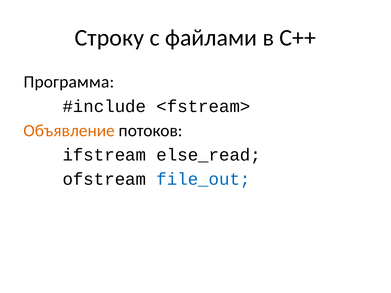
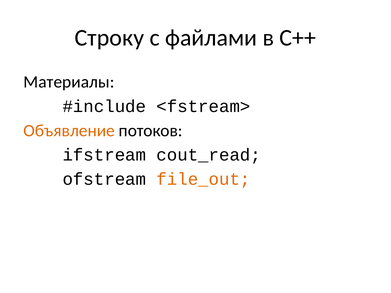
Программа: Программа -> Материалы (69, 82)
else_read: else_read -> cout_read (209, 155)
file_out colour: blue -> orange (203, 179)
